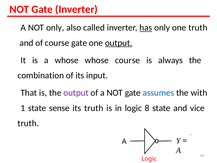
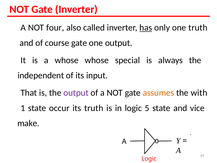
NOT only: only -> four (55, 28)
output underline: present -> none (119, 43)
whose course: course -> special (128, 60)
combination: combination -> independent (41, 75)
assumes colour: blue -> orange (158, 93)
sense: sense -> occur (59, 108)
8: 8 -> 5 (147, 108)
truth: truth -> make (28, 123)
